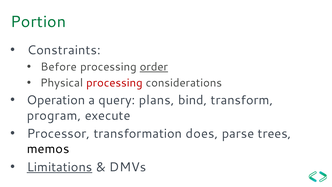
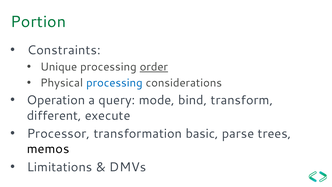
Before: Before -> Unique (59, 67)
processing colour: red -> blue (114, 83)
plans: plans -> mode (157, 100)
program: program -> different (54, 115)
does: does -> basic (202, 133)
Limitations underline: present -> none (60, 167)
